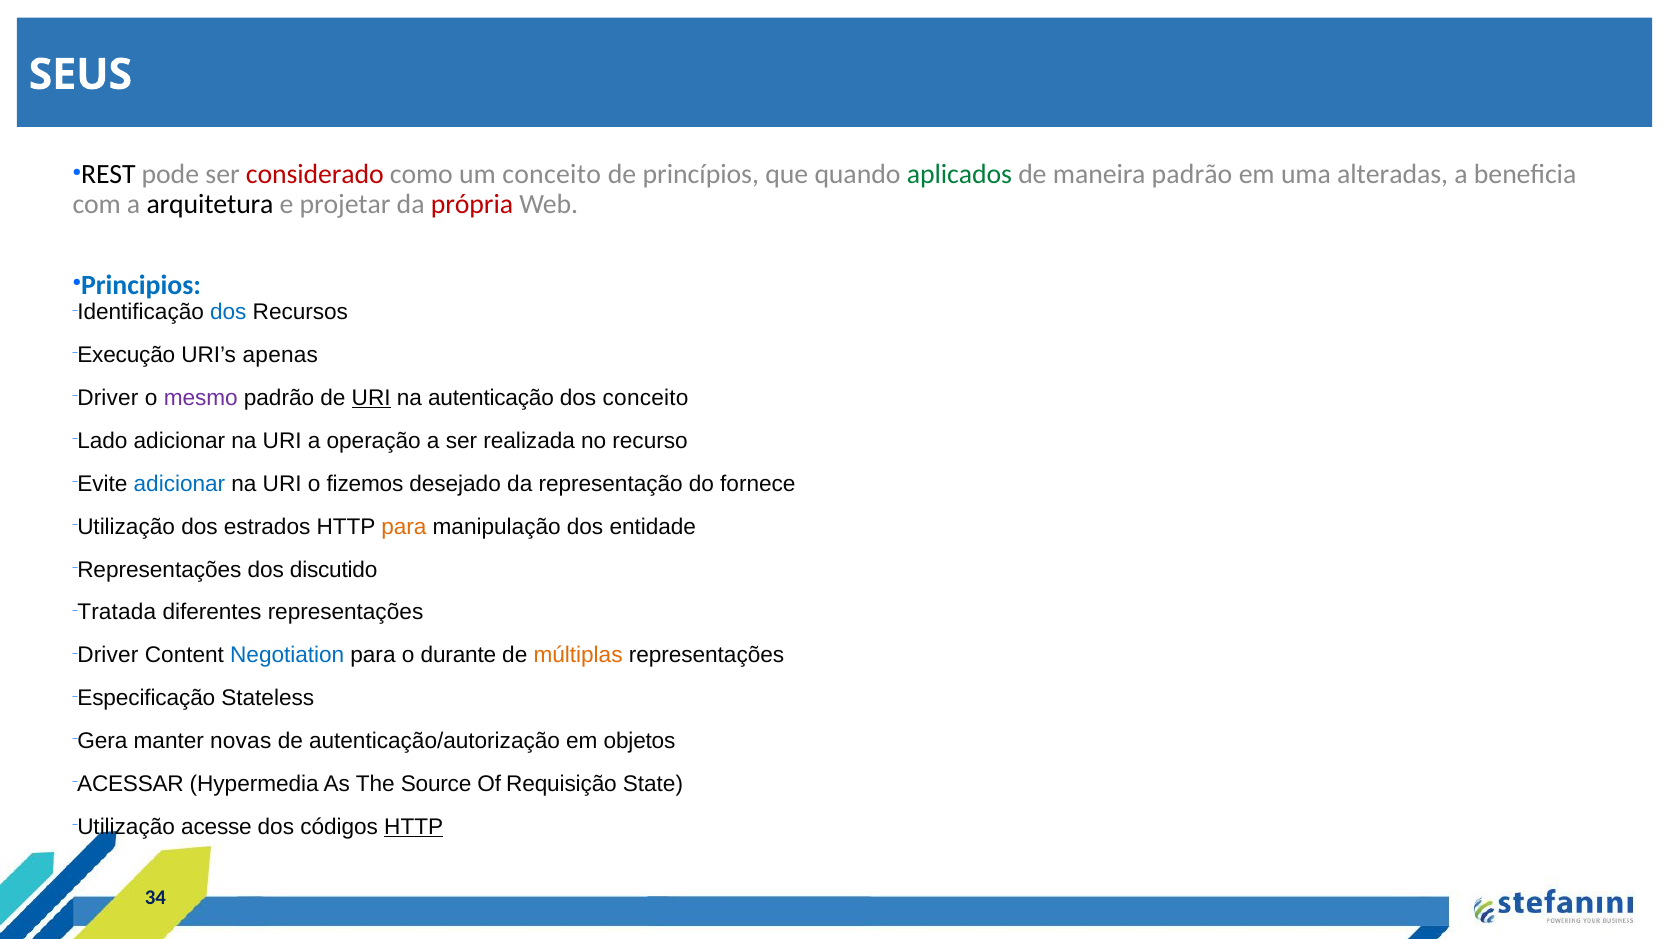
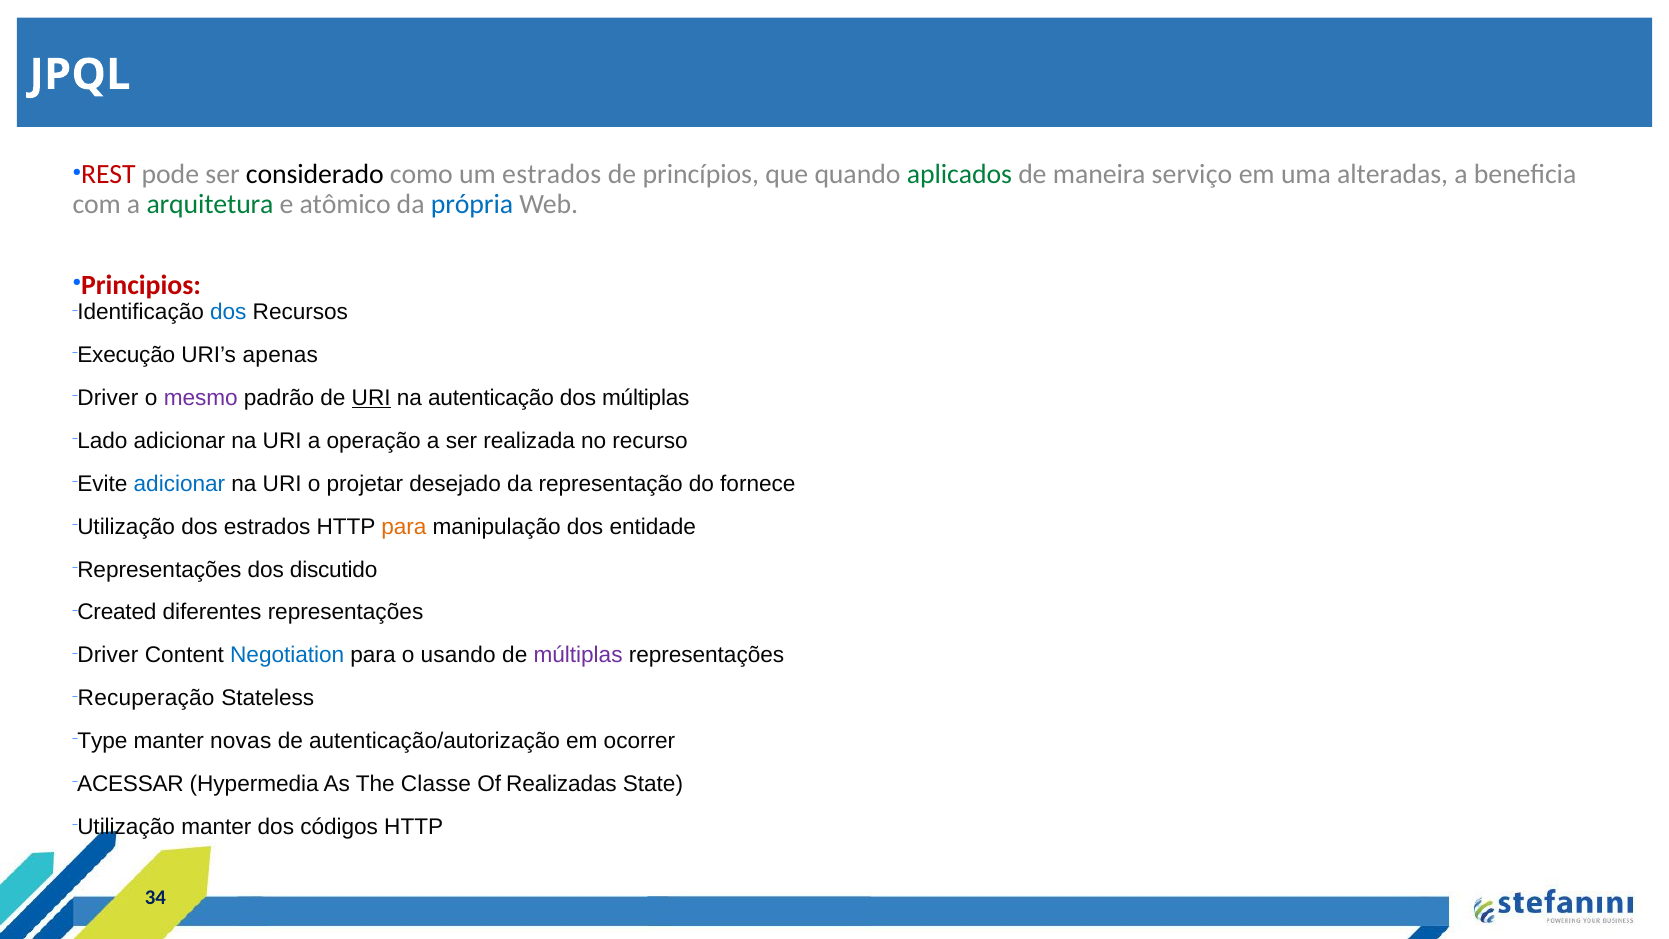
SEUS: SEUS -> JPQL (80, 75)
REST colour: black -> red (108, 174)
considerado colour: red -> black (315, 174)
um conceito: conceito -> estrados (552, 174)
maneira padrão: padrão -> serviço (1192, 174)
arquitetura colour: black -> green (210, 204)
projetar: projetar -> atômico (345, 204)
própria colour: red -> blue (472, 204)
Principios colour: blue -> red (141, 285)
dos conceito: conceito -> múltiplas (646, 398)
fizemos: fizemos -> projetar (365, 484)
Tratada: Tratada -> Created (117, 612)
durante: durante -> usando (458, 655)
múltiplas colour: orange -> purple (578, 655)
Especificação: Especificação -> Recuperação (146, 698)
Gera: Gera -> Type (102, 741)
objetos: objetos -> ocorrer (639, 741)
Source: Source -> Classe (436, 784)
Requisição: Requisição -> Realizadas (561, 784)
Utilização acesse: acesse -> manter (216, 827)
HTTP underline: present -> none (414, 827)
